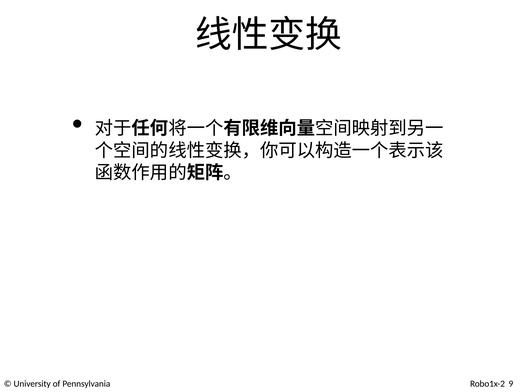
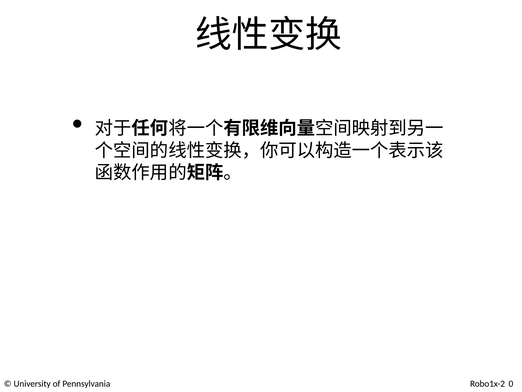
9: 9 -> 0 (511, 383)
